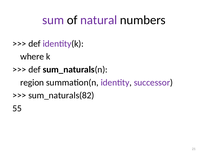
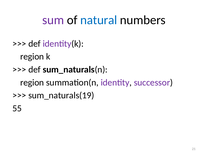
natural colour: purple -> blue (99, 20)
where: where -> region (32, 57)
sum_naturals(82: sum_naturals(82 -> sum_naturals(19 (61, 95)
